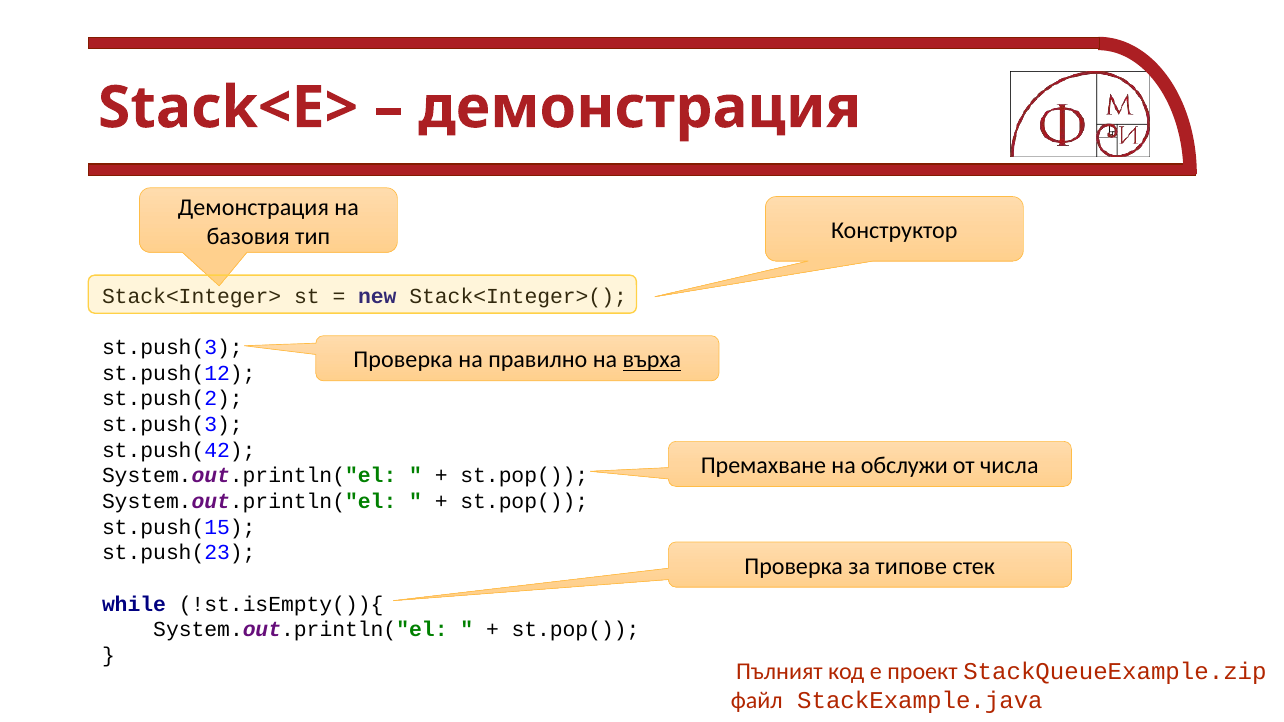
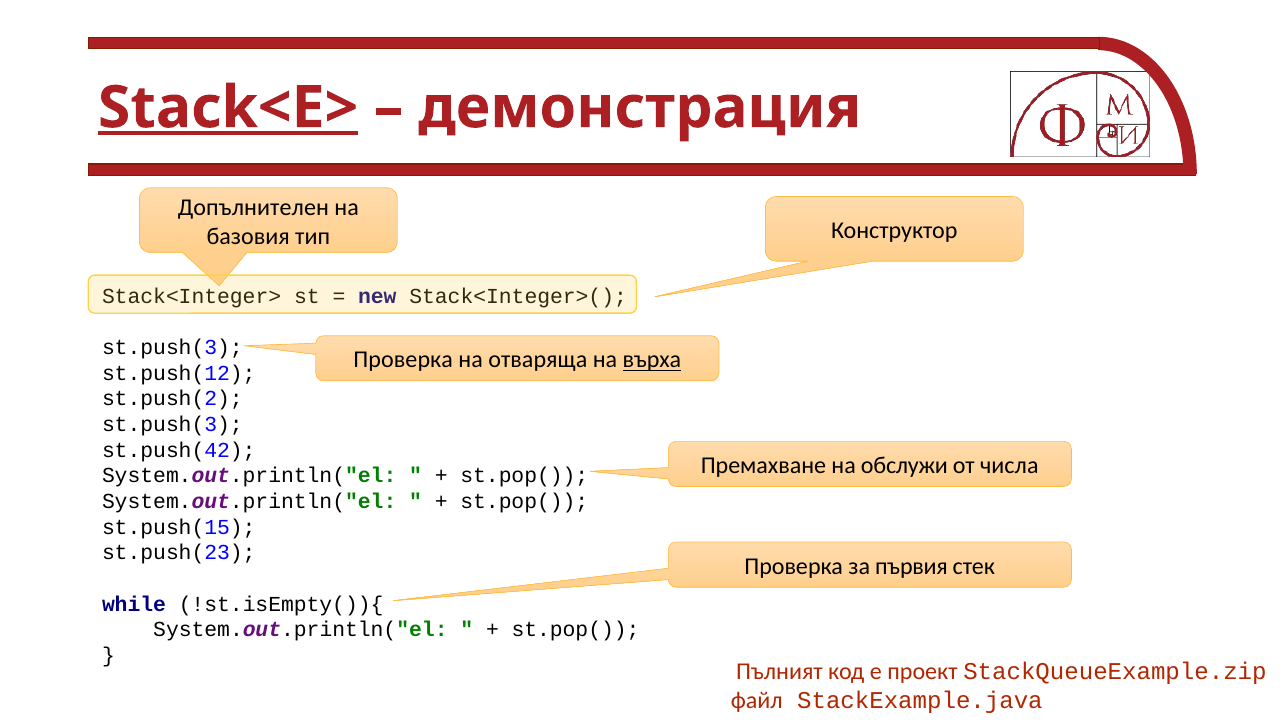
Stack<E> underline: none -> present (228, 108)
Демонстрация: Демонстрация -> Допълнителен (253, 207)
правилно: правилно -> отваряща (538, 360)
типове: типове -> първия (911, 566)
